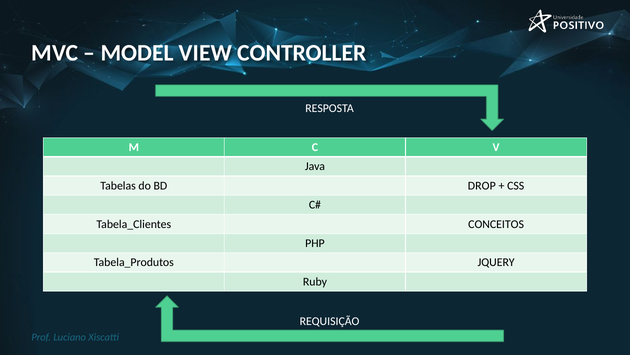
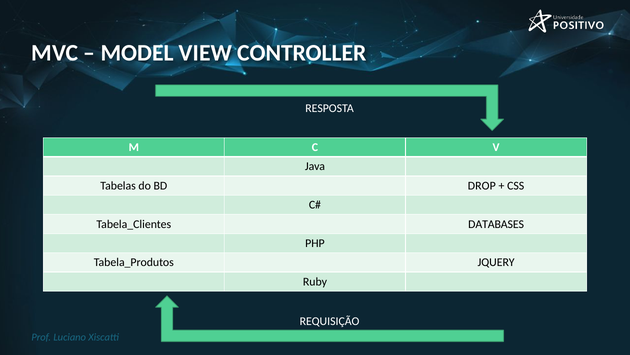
CONCEITOS: CONCEITOS -> DATABASES (496, 224)
